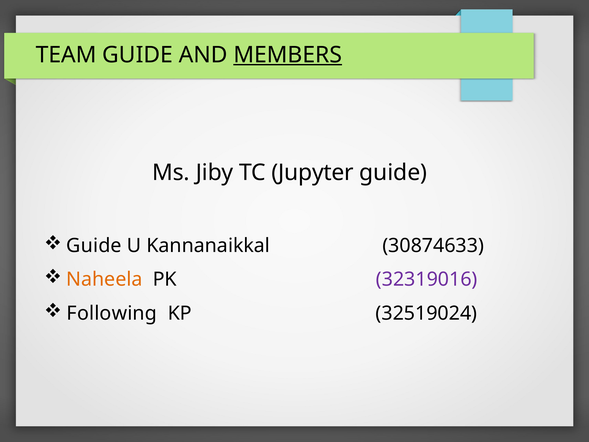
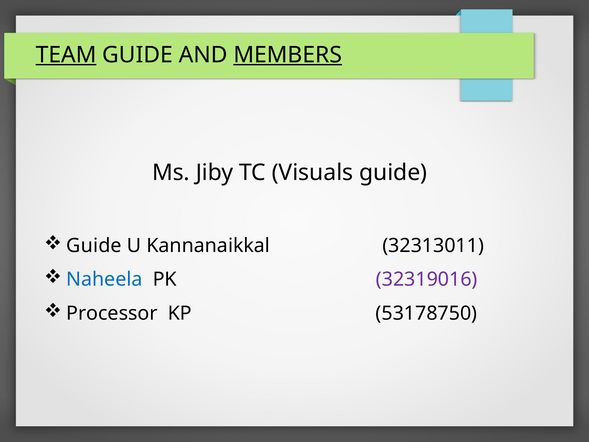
TEAM underline: none -> present (66, 55)
Jupyter: Jupyter -> Visuals (312, 172)
30874633: 30874633 -> 32313011 (433, 245)
Naheela colour: orange -> blue (104, 279)
Following: Following -> Processor (112, 313)
32519024: 32519024 -> 53178750 (426, 313)
